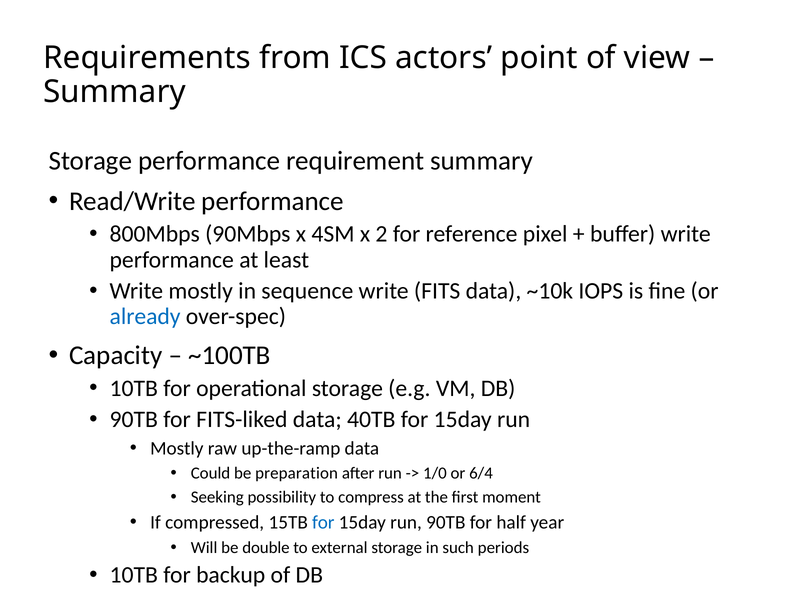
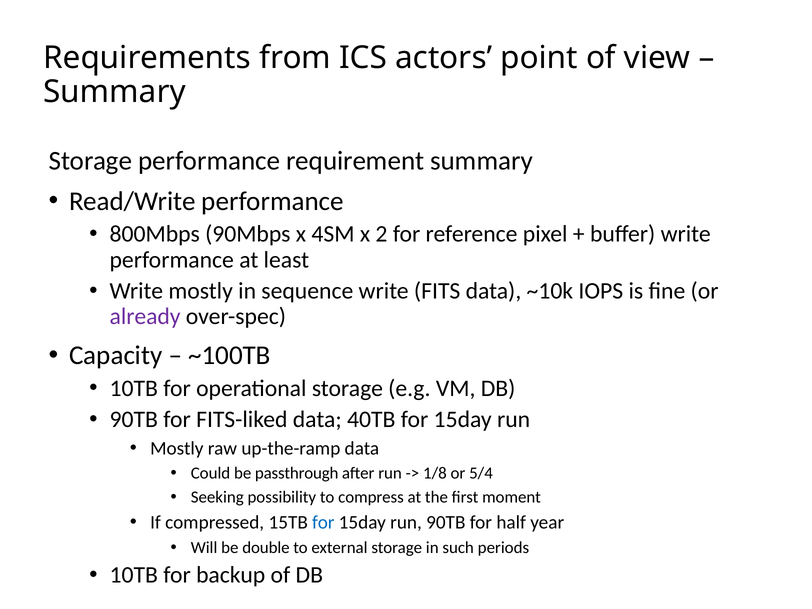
already colour: blue -> purple (145, 317)
preparation: preparation -> passthrough (297, 473)
1/0: 1/0 -> 1/8 (435, 473)
6/4: 6/4 -> 5/4 (481, 473)
